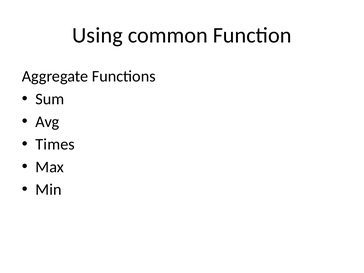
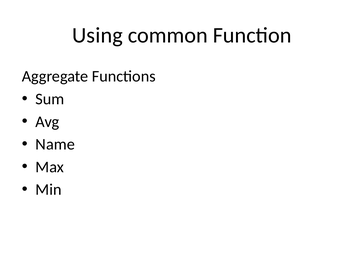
Times: Times -> Name (55, 144)
